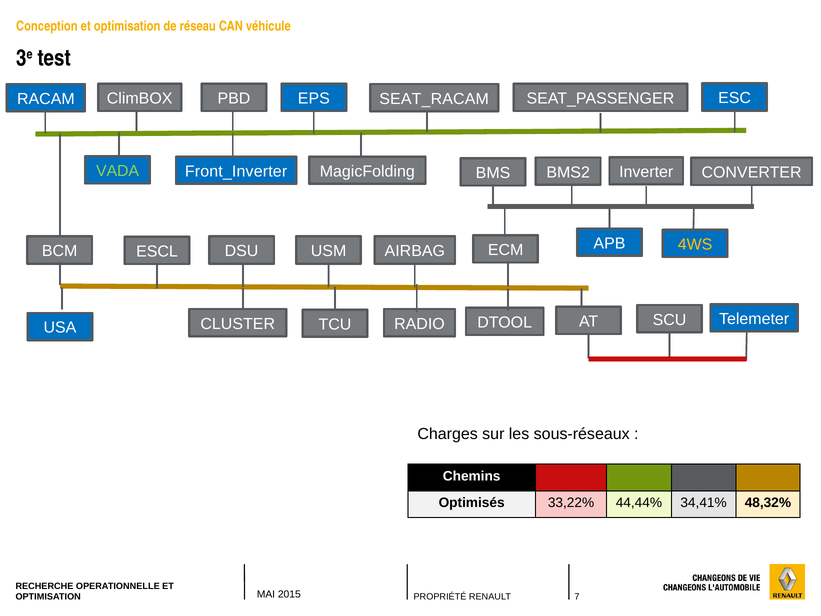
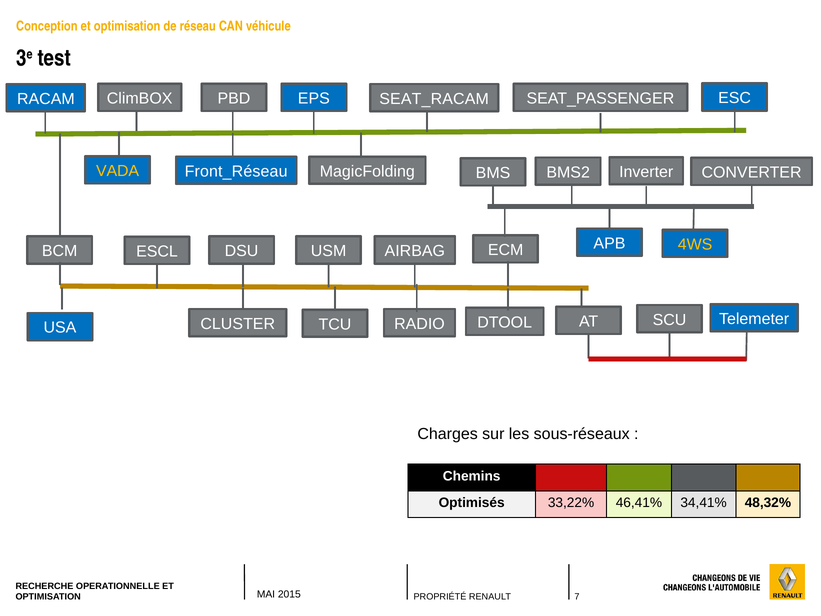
VADA colour: light green -> yellow (118, 171)
Front_Inverter: Front_Inverter -> Front_Réseau (236, 171)
44,44%: 44,44% -> 46,41% (639, 503)
